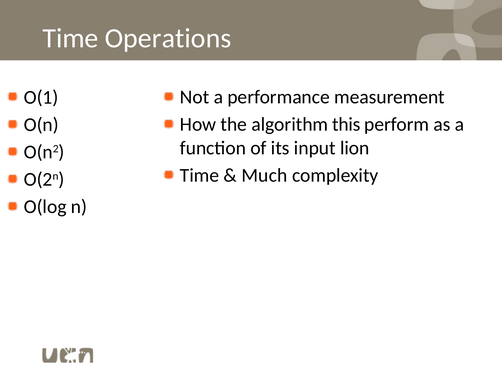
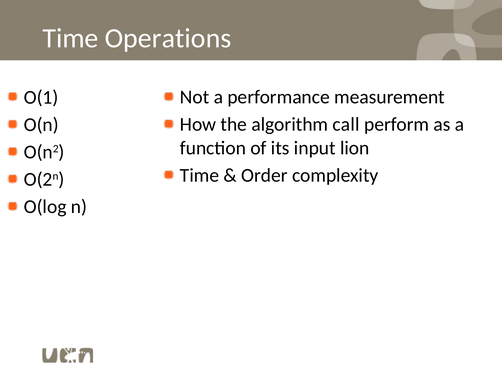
this: this -> call (346, 124)
Much: Much -> Order (264, 175)
